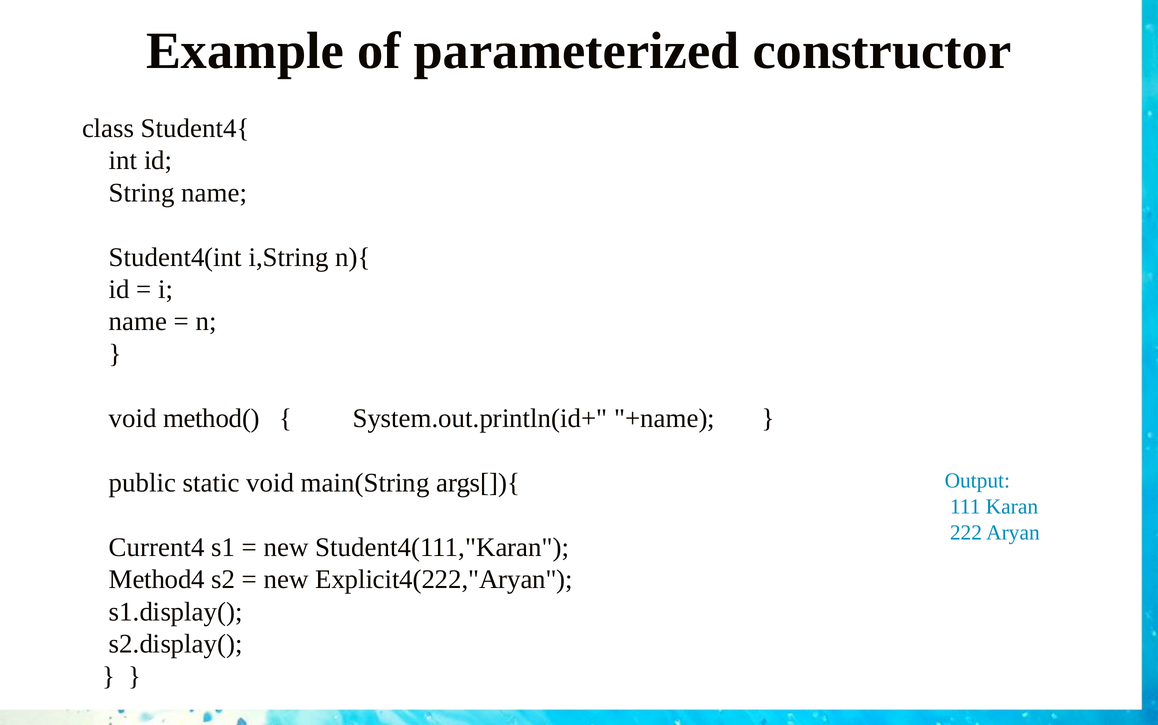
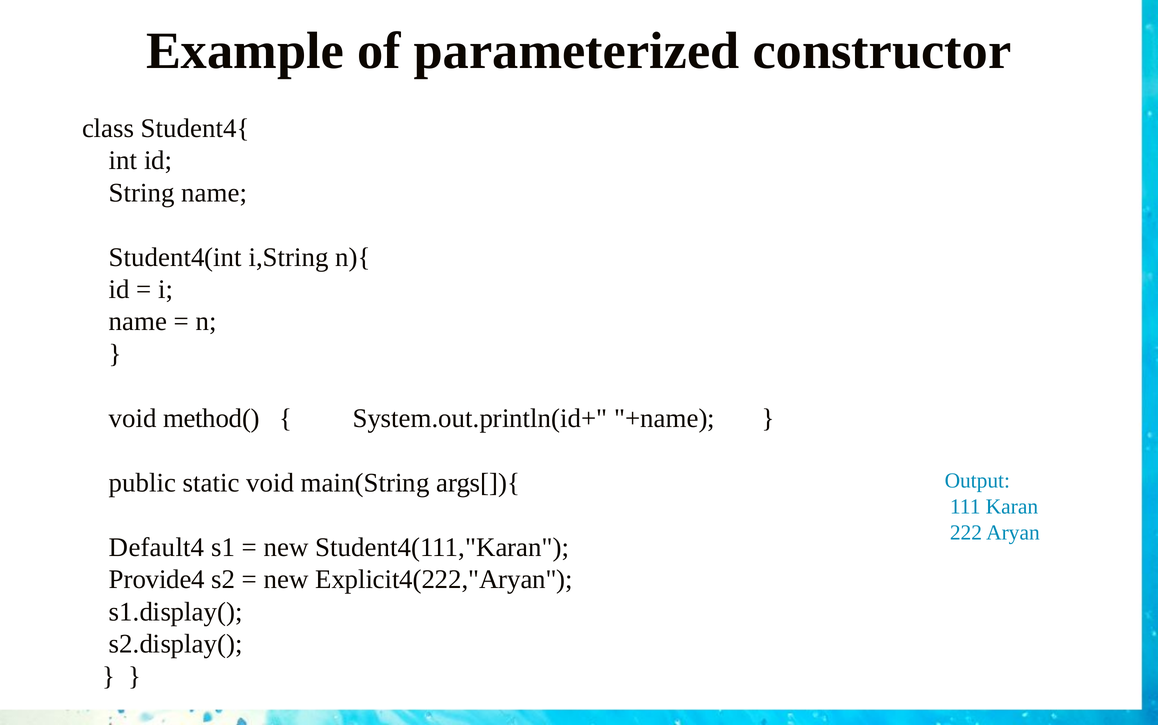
Current4: Current4 -> Default4 (157, 548)
Method4: Method4 -> Provide4 (157, 580)
